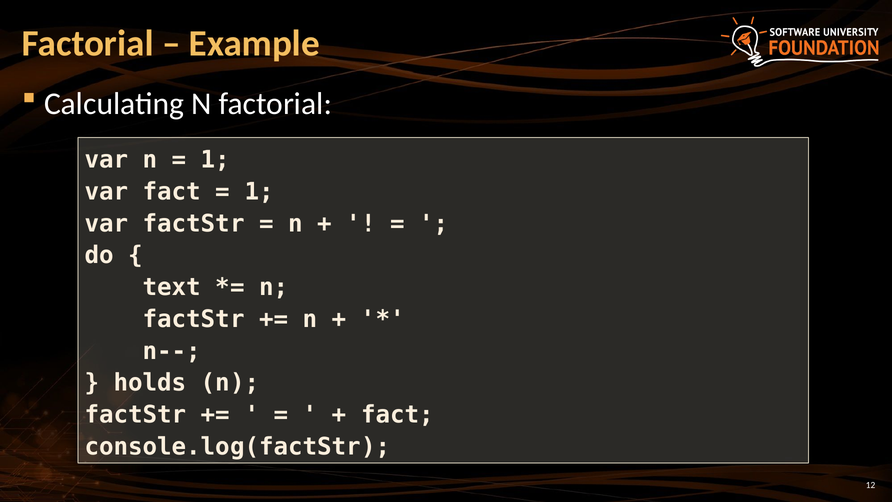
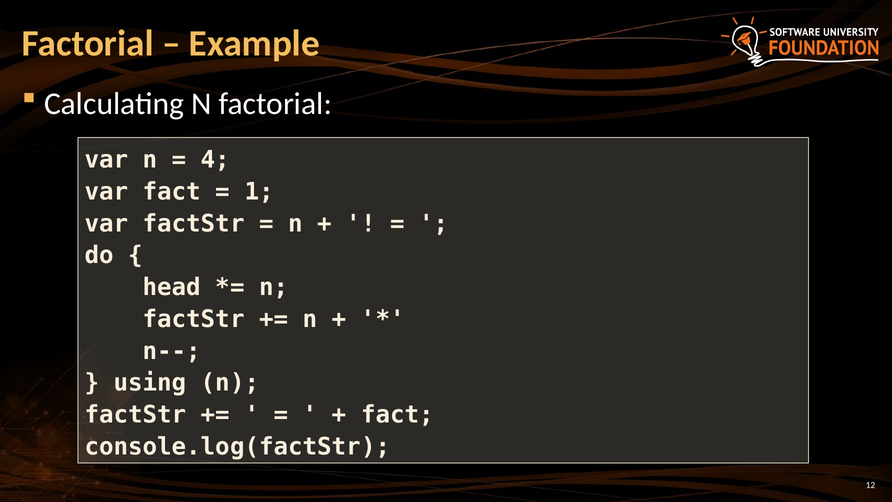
1: 1 -> 4 (215, 160)
text: text -> head (172, 287)
holds: holds -> using (150, 383)
